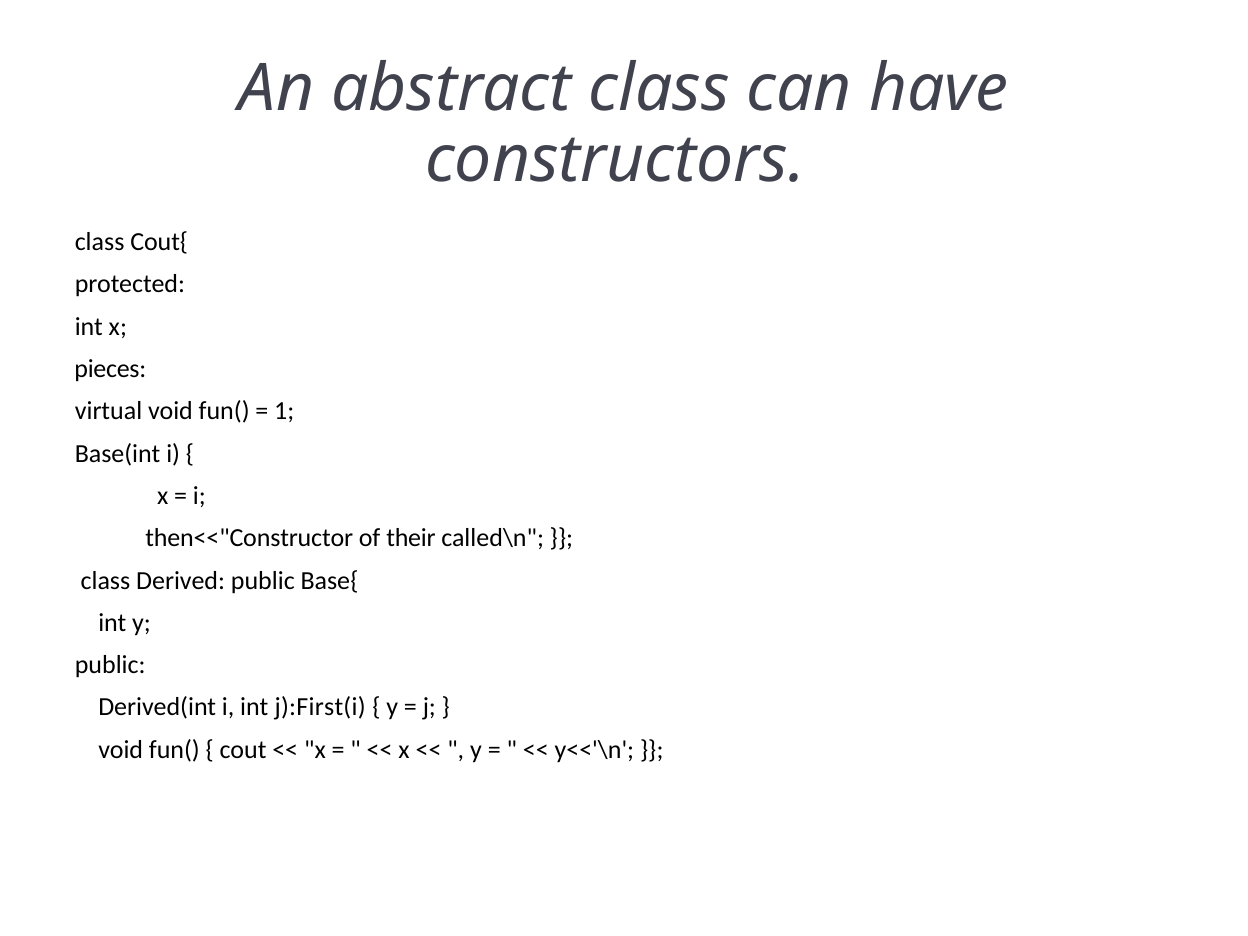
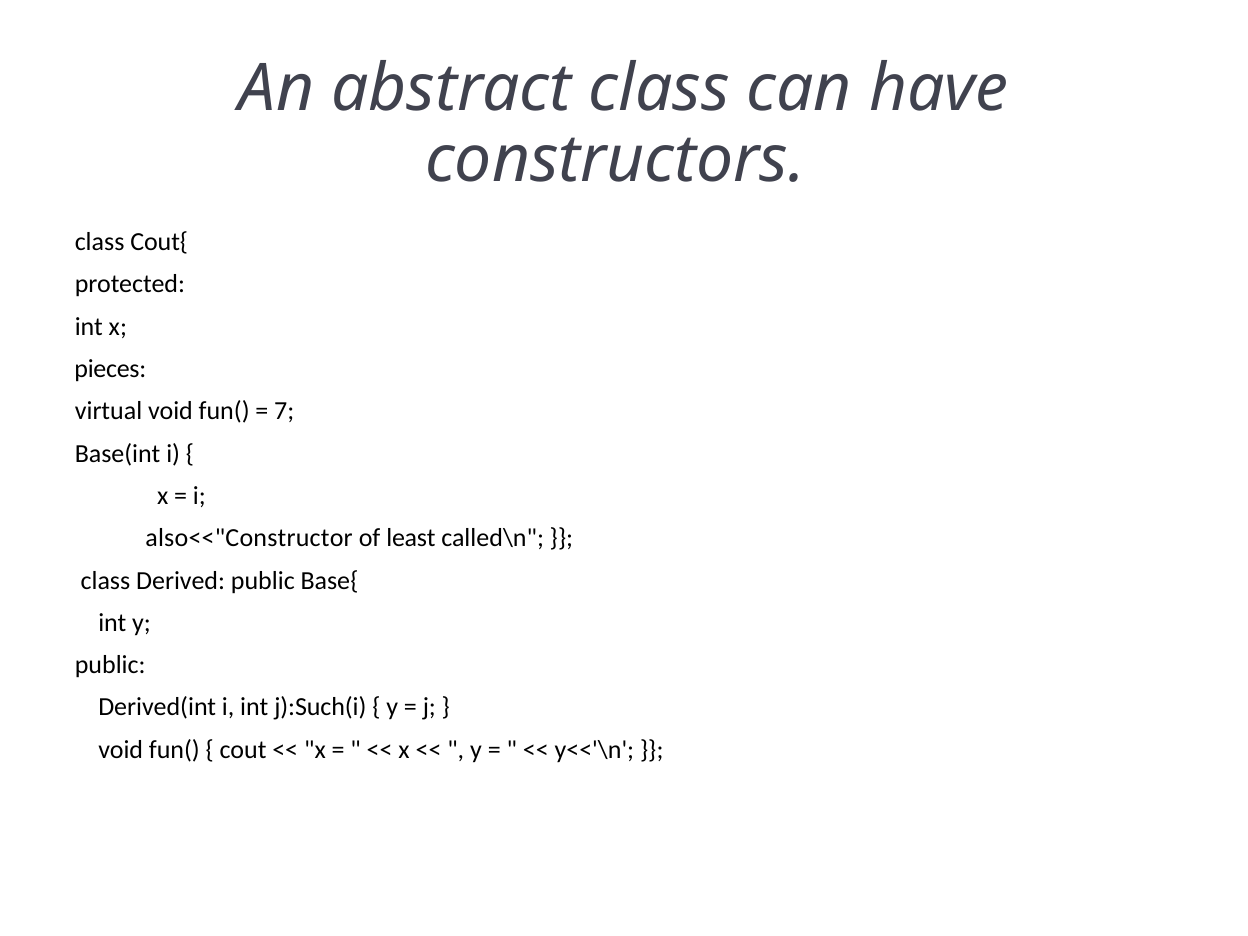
1: 1 -> 7 (284, 411)
then<<"Constructor: then<<"Constructor -> also<<"Constructor (249, 538)
their: their -> least (411, 538)
j):First(i: j):First(i -> j):Such(i (320, 707)
